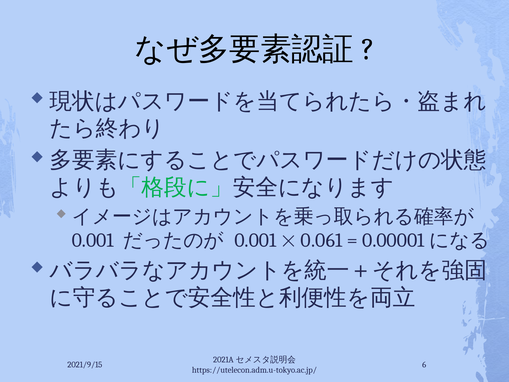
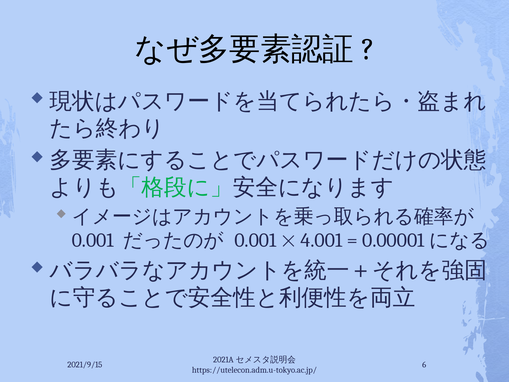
0.061: 0.061 -> 4.001 (322, 240)
